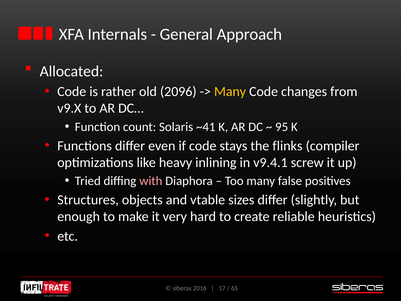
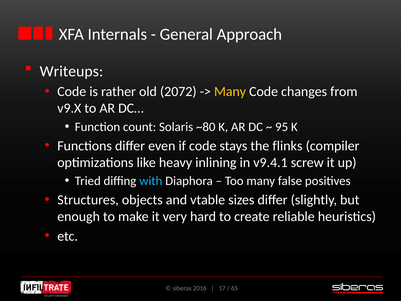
Allocated: Allocated -> Writeups (71, 71)
2096: 2096 -> 2072 (178, 92)
~41: ~41 -> ~80 (206, 127)
with colour: pink -> light blue (151, 181)
